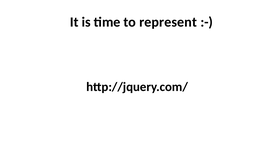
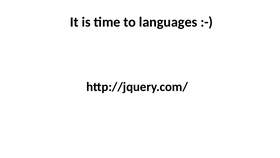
represent: represent -> languages (168, 22)
